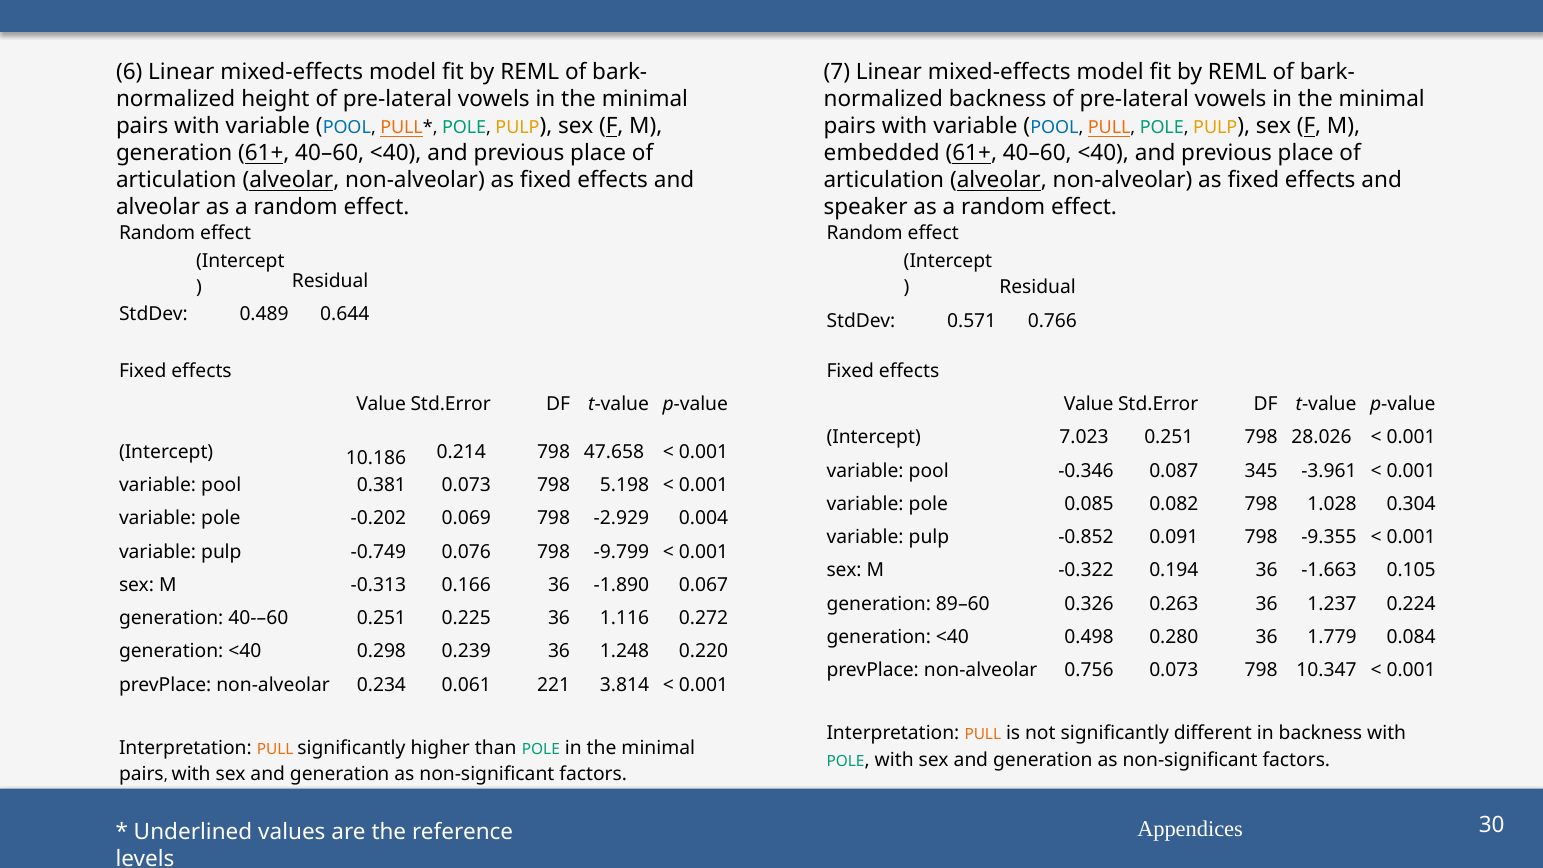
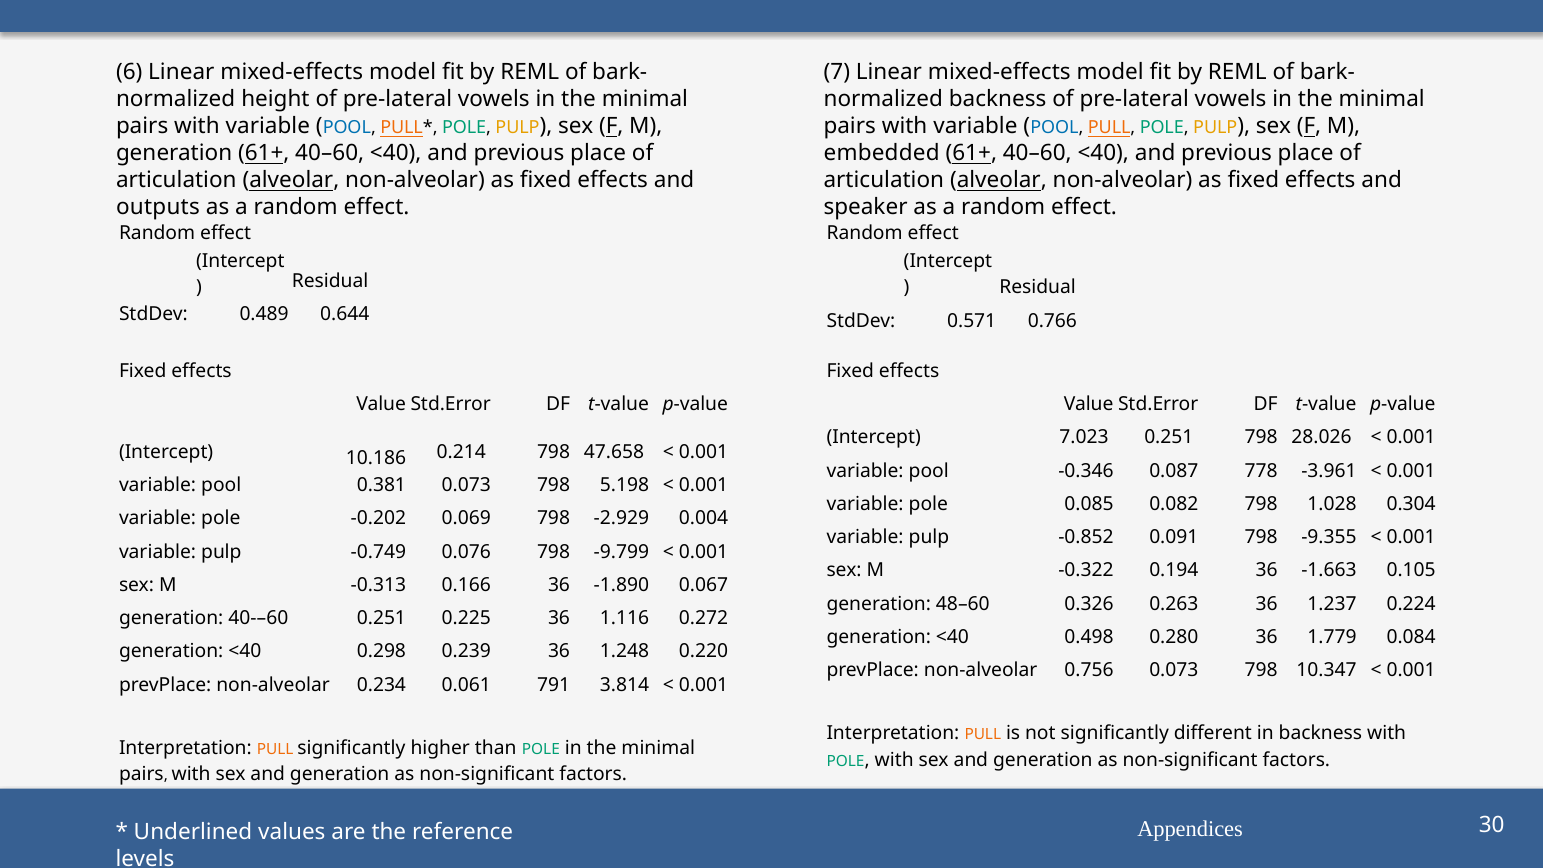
alveolar: alveolar -> outputs (158, 207)
345: 345 -> 778 (1261, 471)
89–60: 89–60 -> 48–60 (963, 604)
221: 221 -> 791 (554, 685)
